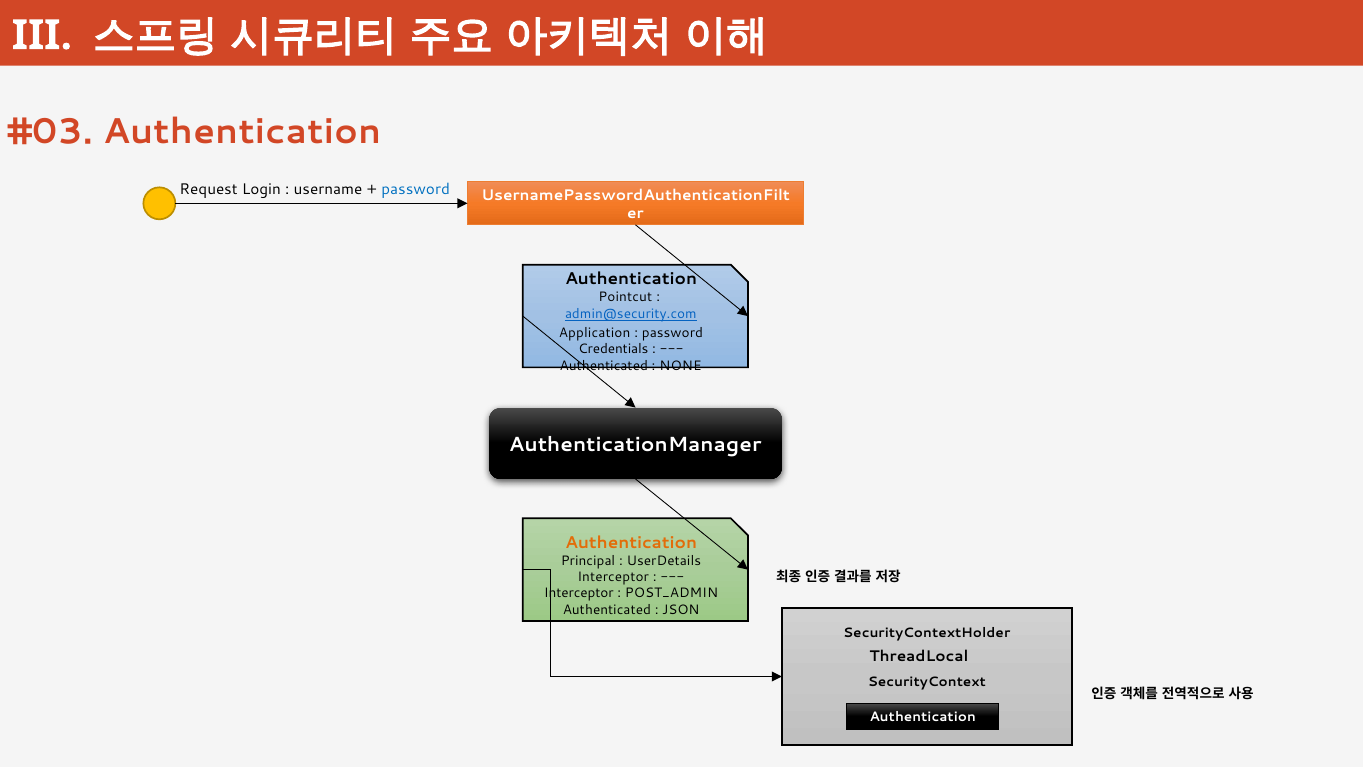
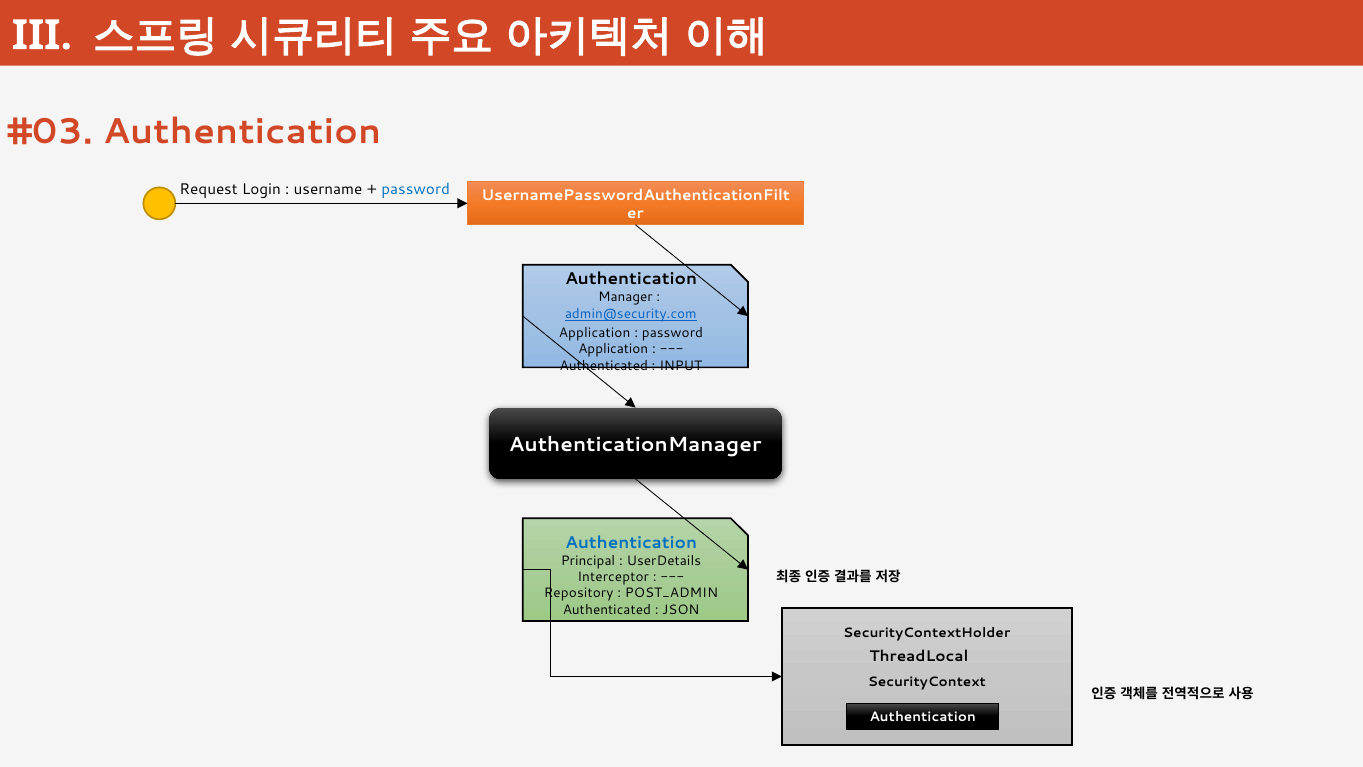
Pointcut: Pointcut -> Manager (625, 297)
Credentials: Credentials -> Application (613, 349)
NONE: NONE -> INPUT (681, 366)
Authentication colour: orange -> blue (631, 542)
Interceptor: Interceptor -> Repository (579, 593)
